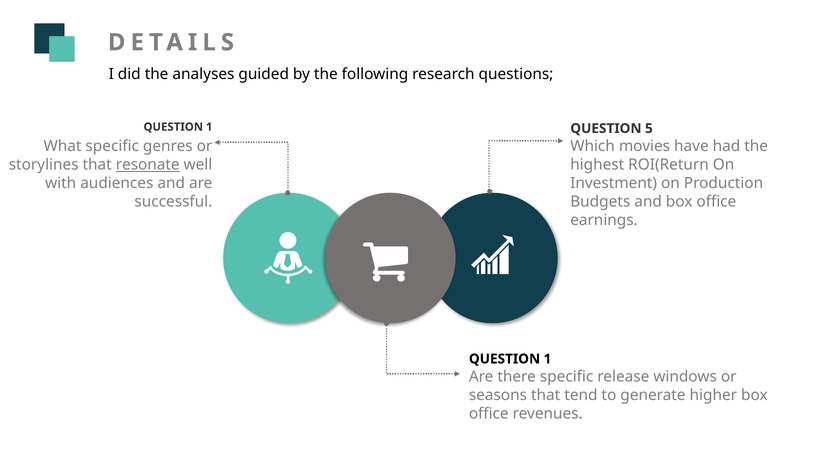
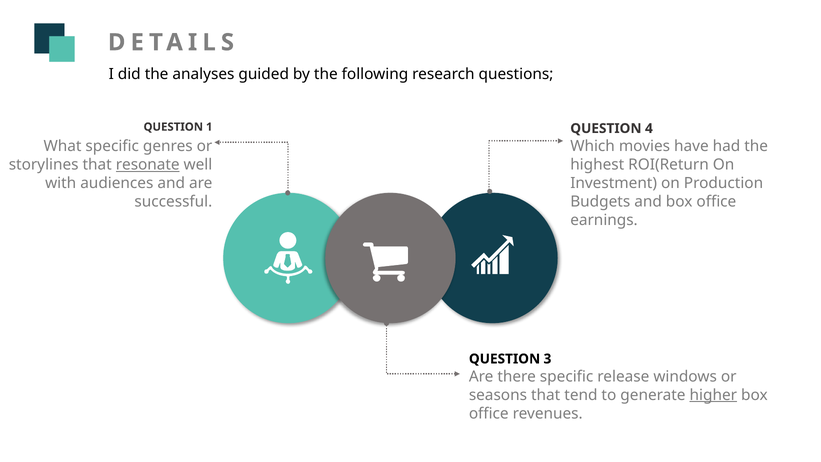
5: 5 -> 4 (649, 128)
1: 1 -> 3 (548, 359)
higher underline: none -> present (713, 395)
